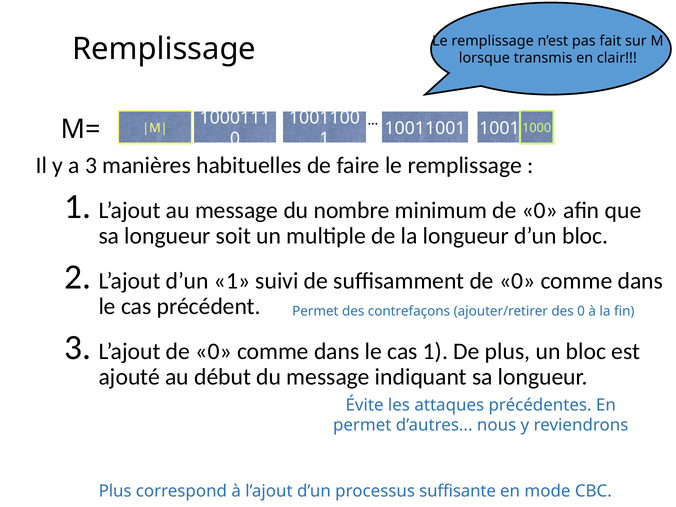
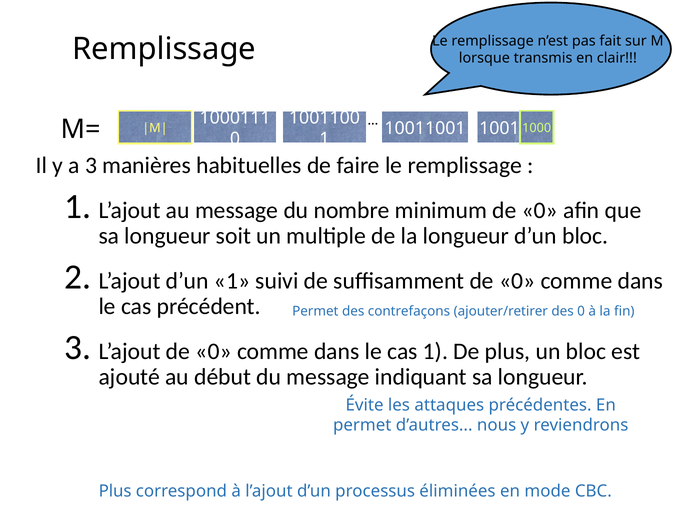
suffisante: suffisante -> éliminées (457, 491)
